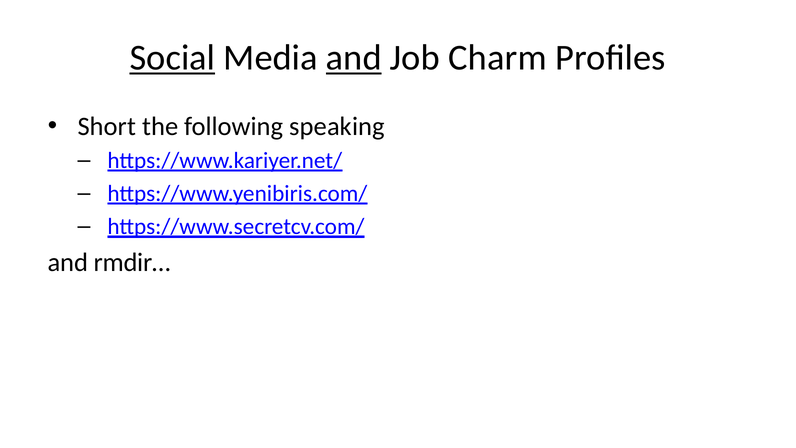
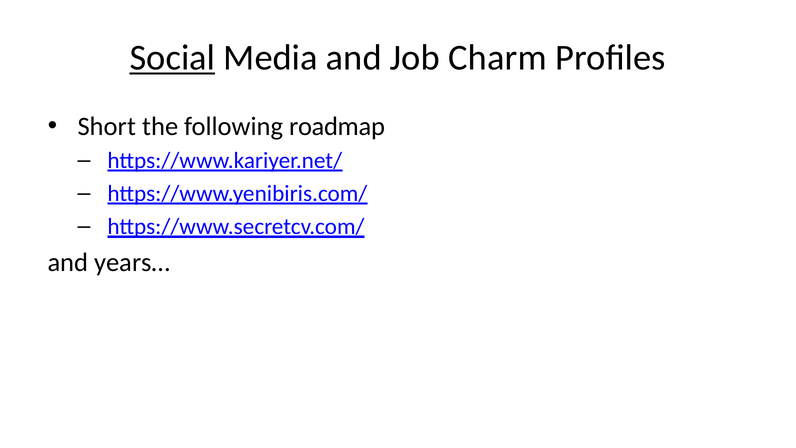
and underline: present -> none (354, 58)
speaking: speaking -> roadmap (337, 126)
rmdir…: rmdir… -> years… (132, 262)
